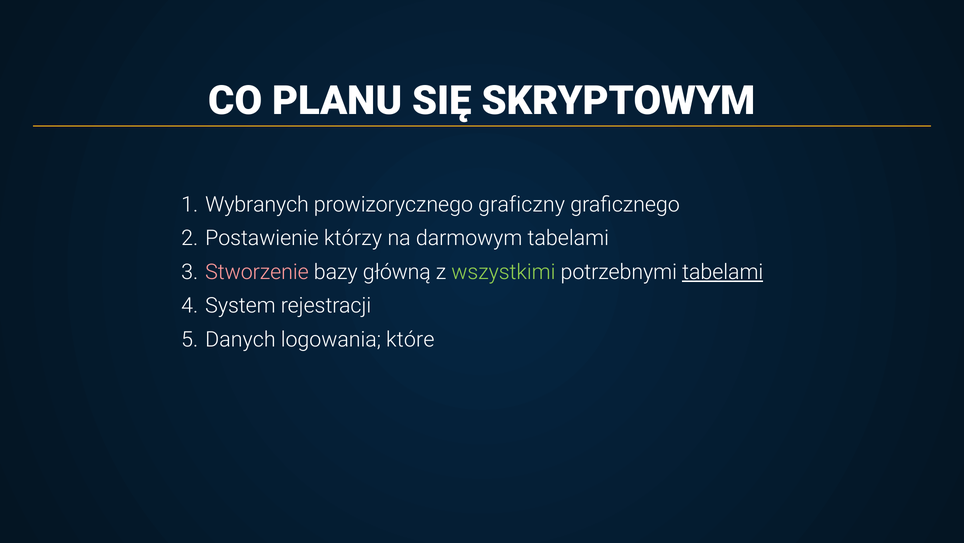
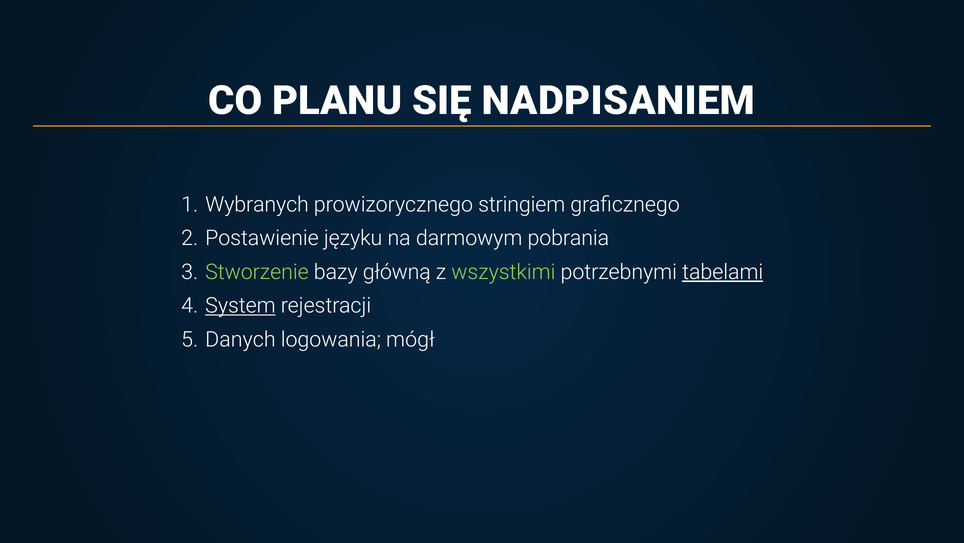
SKRYPTOWYM: SKRYPTOWYM -> NADPISANIEM (619, 101)
graficzny: graficzny -> stringiem (522, 204)
którzy: którzy -> języku (353, 238)
darmowym tabelami: tabelami -> pobrania (568, 238)
Stworzenie colour: pink -> light green (257, 272)
System underline: none -> present (240, 305)
które: które -> mógł (410, 339)
